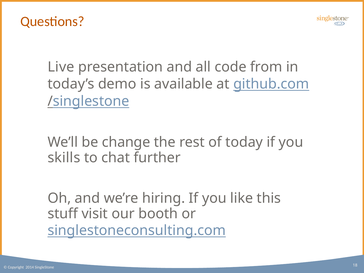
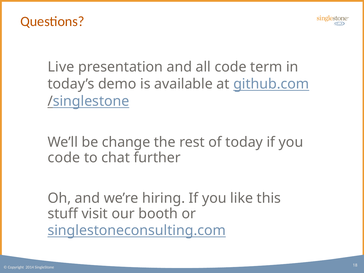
from: from -> term (266, 67)
skills: skills -> code (64, 158)
